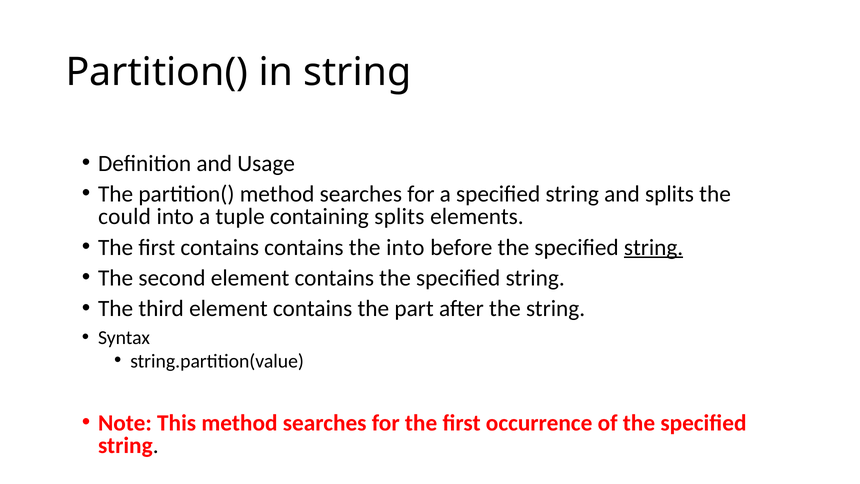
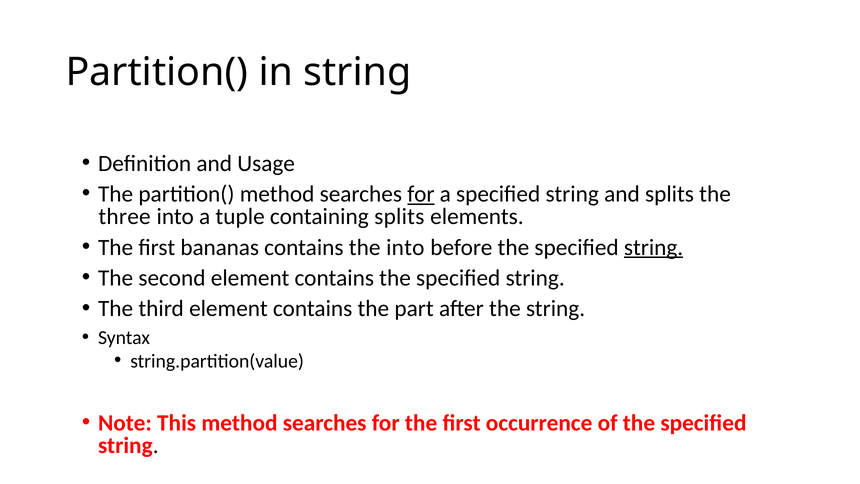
for underline: none -> present (421, 194)
could: could -> three (125, 217)
first contains: contains -> bananas (220, 247)
